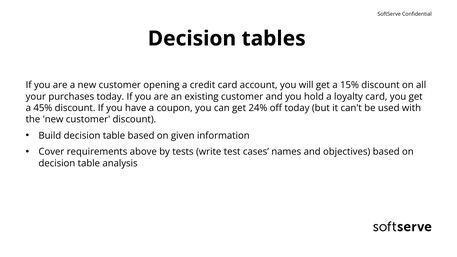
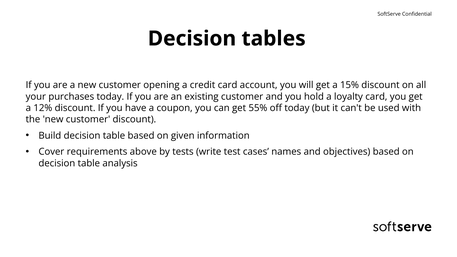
45%: 45% -> 12% (43, 108)
24%: 24% -> 55% (258, 108)
